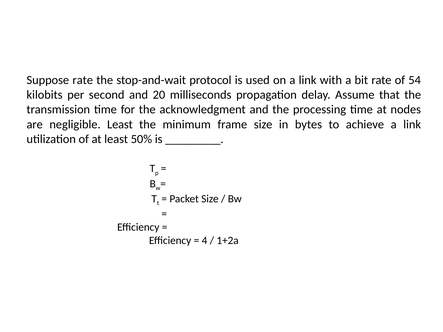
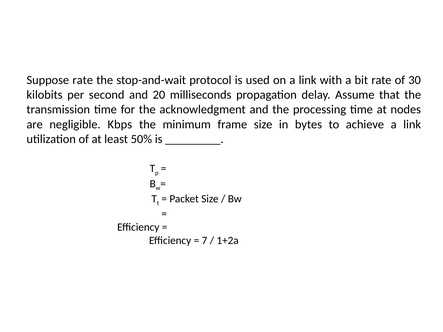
54: 54 -> 30 (415, 80)
negligible Least: Least -> Kbps (120, 124)
4: 4 -> 7 (204, 241)
